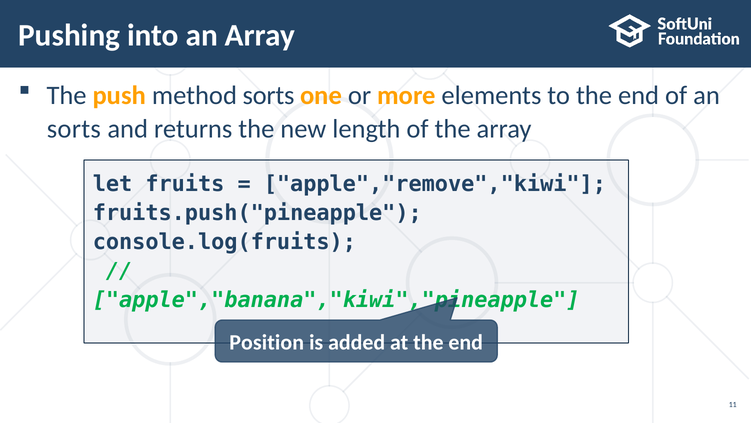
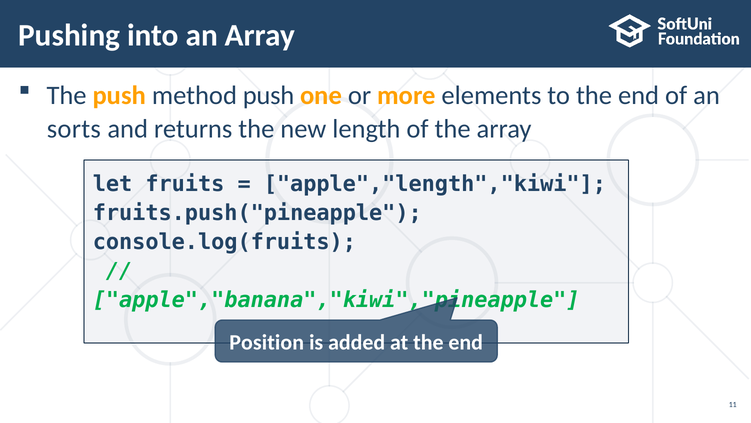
method sorts: sorts -> push (269, 95)
apple","remove","kiwi: apple","remove","kiwi -> apple","length","kiwi (435, 184)
